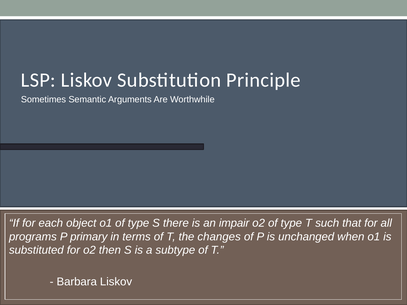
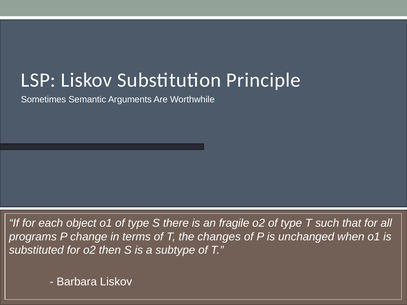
impair: impair -> fragile (234, 223)
primary: primary -> change (89, 237)
